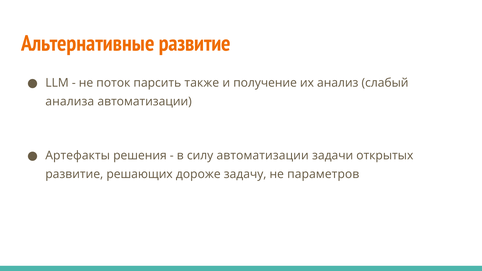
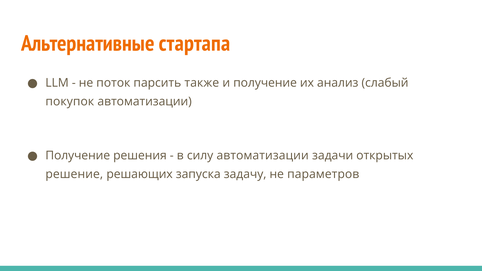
Альтернативные развитие: развитие -> стартапа (195, 43)
анализа: анализа -> покупок (70, 102)
Артефакты: Артефакты -> Получение (78, 155)
развитие: развитие -> решение (74, 174)
дороже: дороже -> запуска (198, 174)
